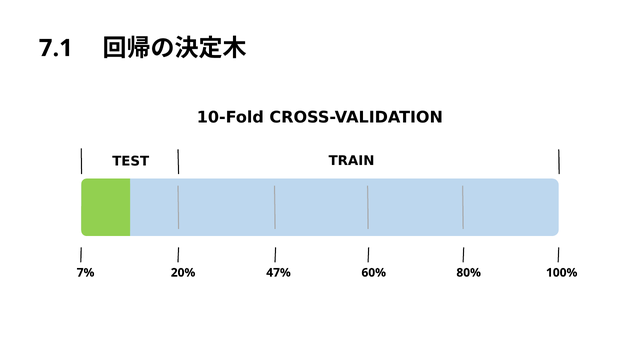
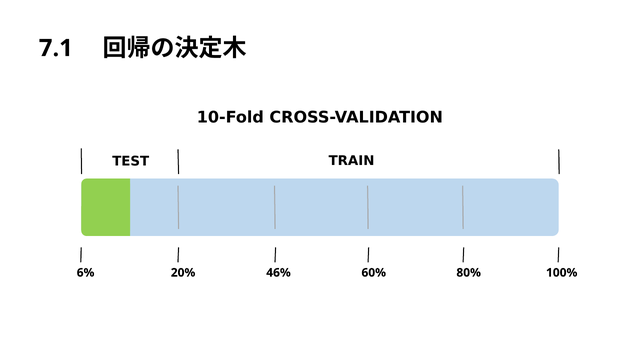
7%: 7% -> 6% (86, 273)
47%: 47% -> 46% (278, 273)
